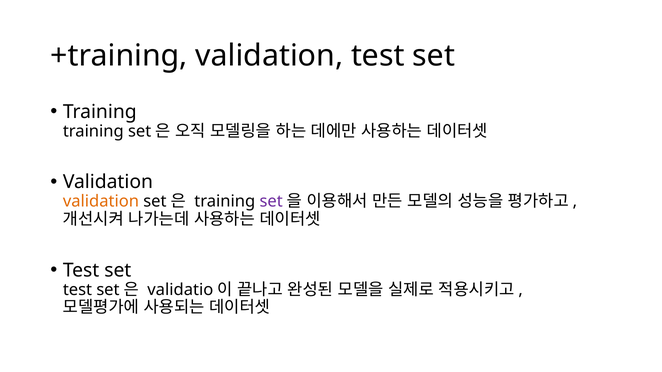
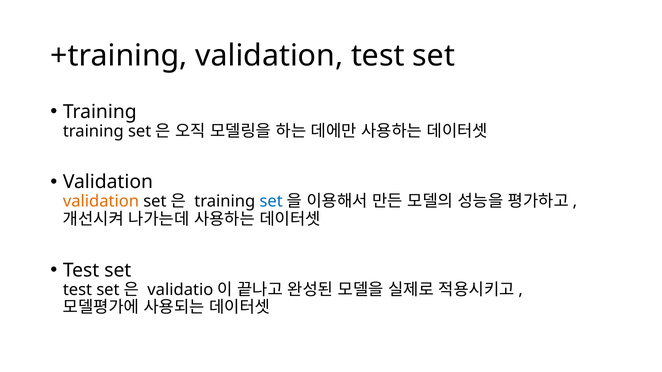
set colour: purple -> blue (271, 202)
